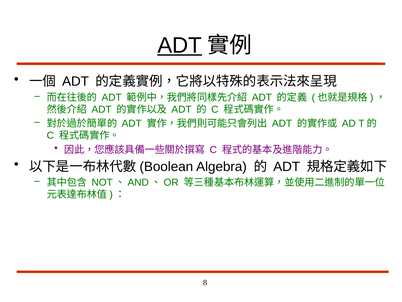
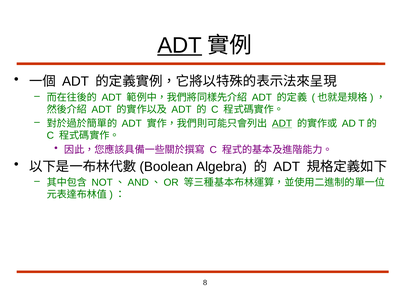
ADT underline: none -> present (282, 123)
